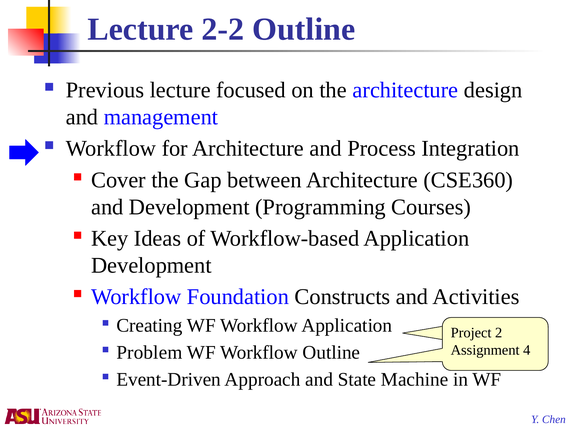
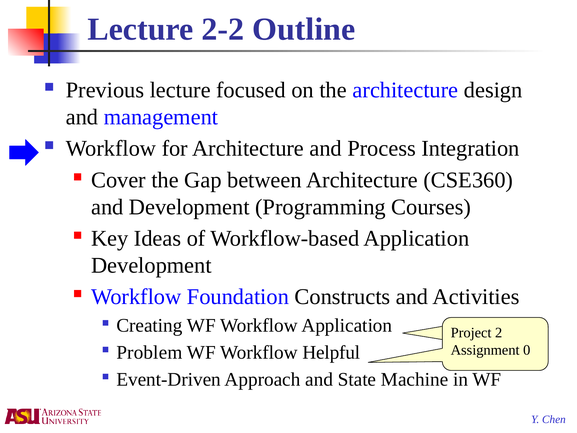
4: 4 -> 0 (527, 350)
Workflow Outline: Outline -> Helpful (331, 352)
